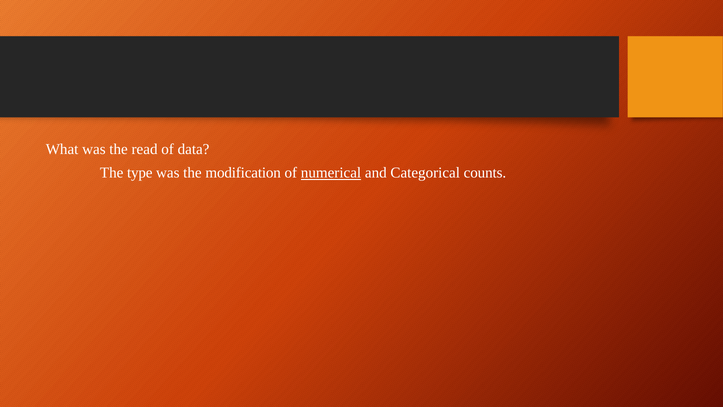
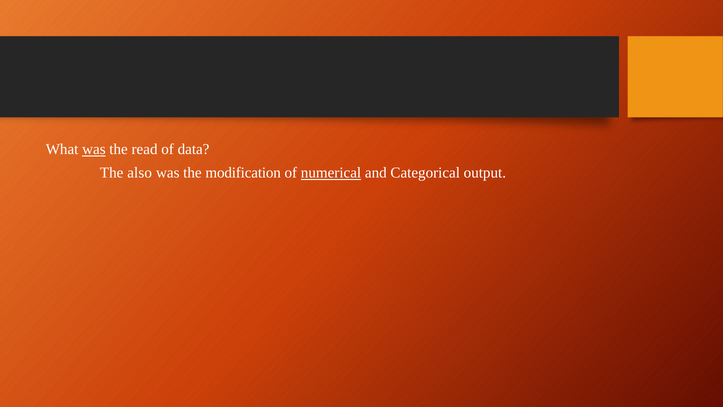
was underline: none -> present (94, 149)
type: type -> also (140, 173)
counts: counts -> output (485, 173)
